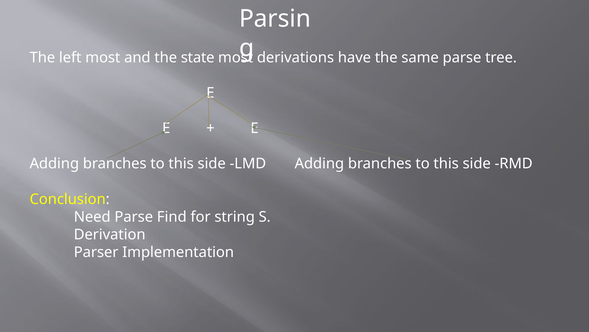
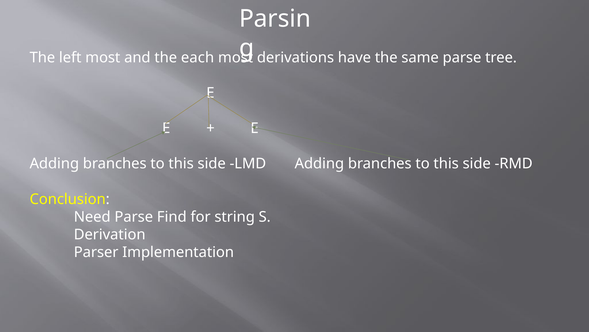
state: state -> each (198, 57)
